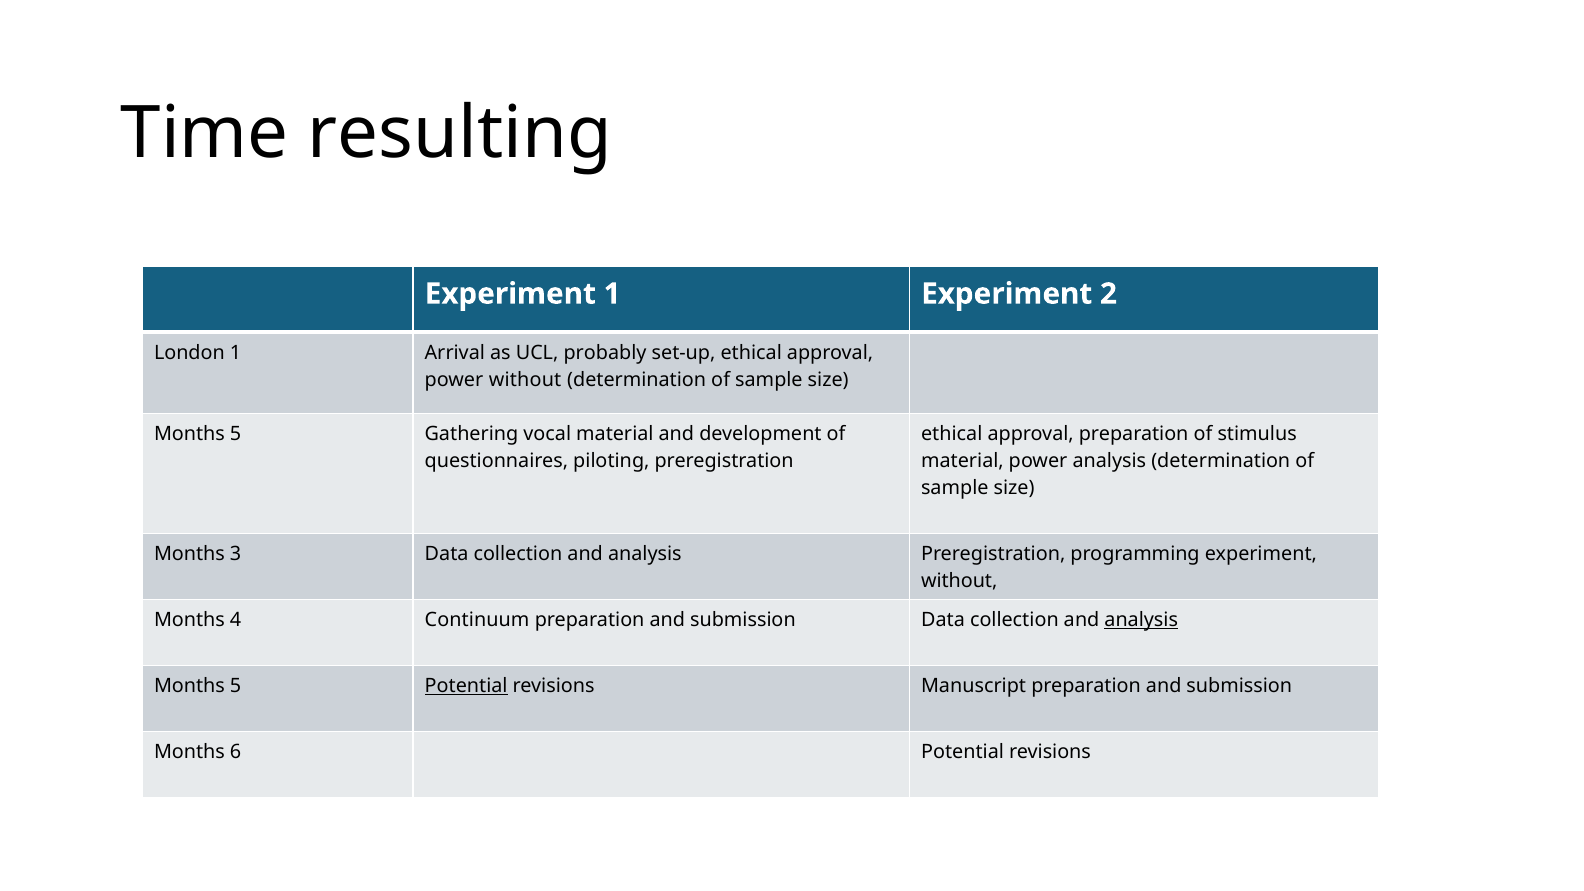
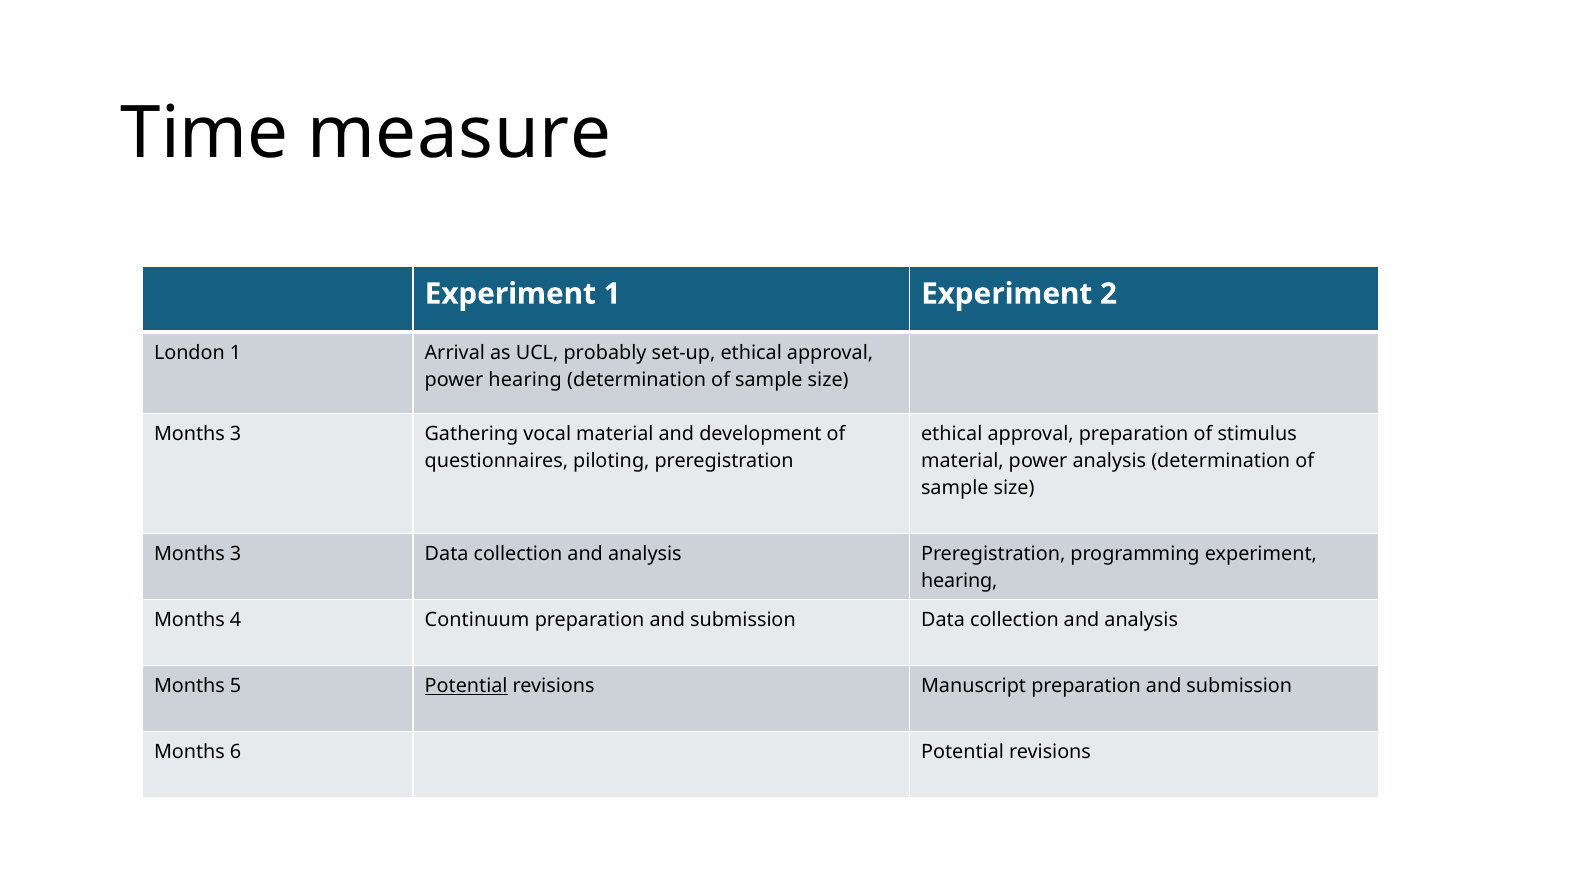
resulting: resulting -> measure (459, 133)
power without: without -> hearing (525, 380)
5: 5 -> 3 (236, 434)
without: without -> hearing (959, 581)
analysis underline: present -> none (1141, 620)
